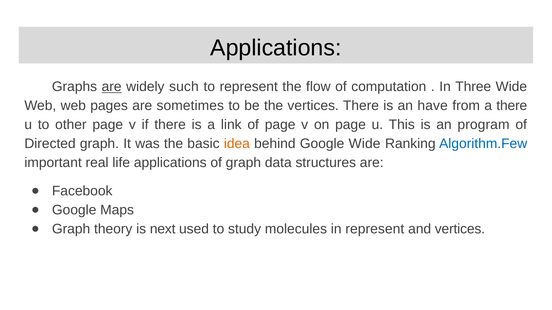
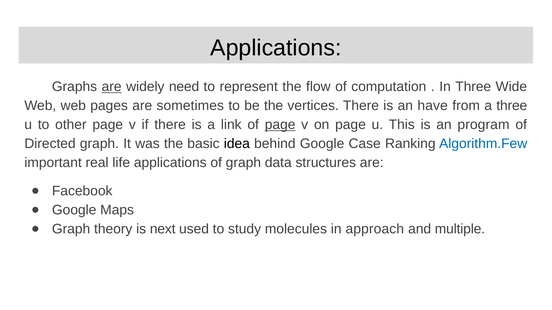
such: such -> need (184, 87)
a there: there -> three (512, 106)
page underline: none -> present (280, 125)
idea colour: orange -> black (237, 144)
Google Wide: Wide -> Case (365, 144)
in represent: represent -> approach (375, 229)
and vertices: vertices -> multiple (460, 229)
